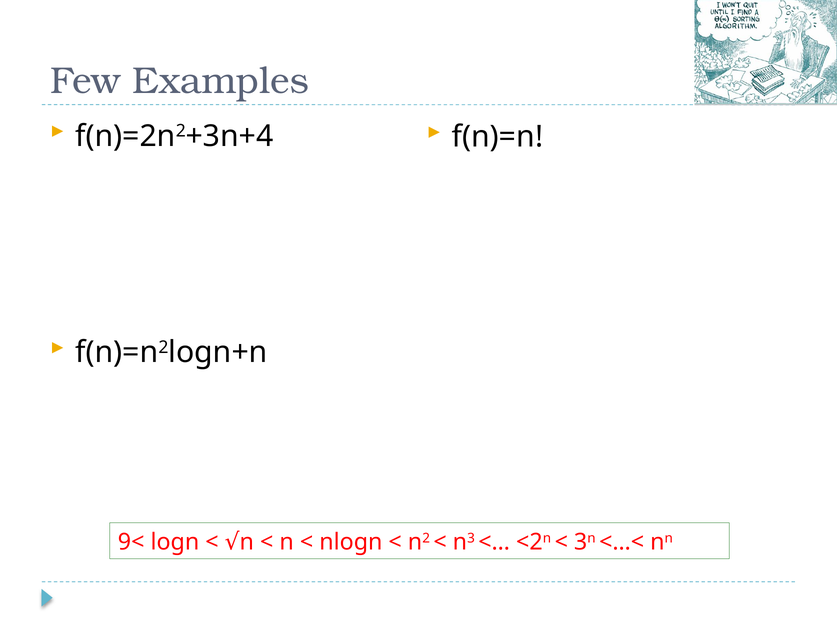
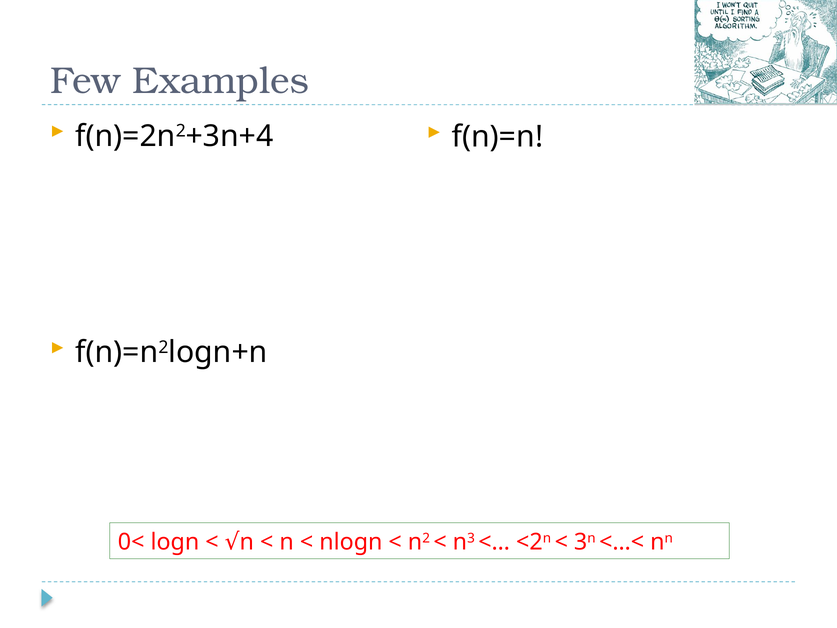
9<: 9< -> 0< (131, 542)
